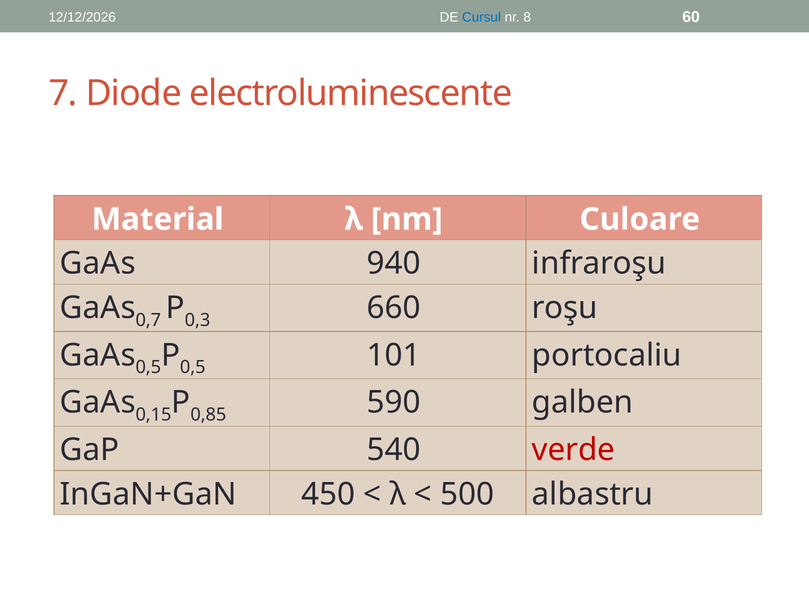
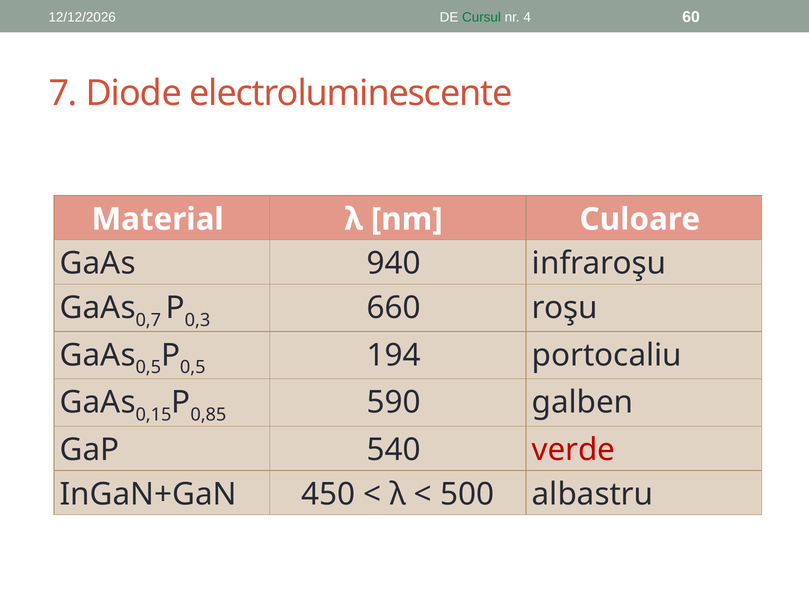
Cursul colour: blue -> green (482, 17)
8: 8 -> 4 (527, 17)
101: 101 -> 194 (394, 355)
